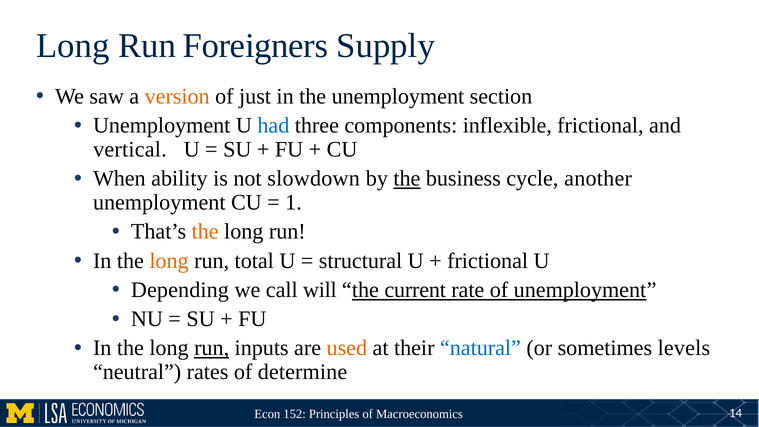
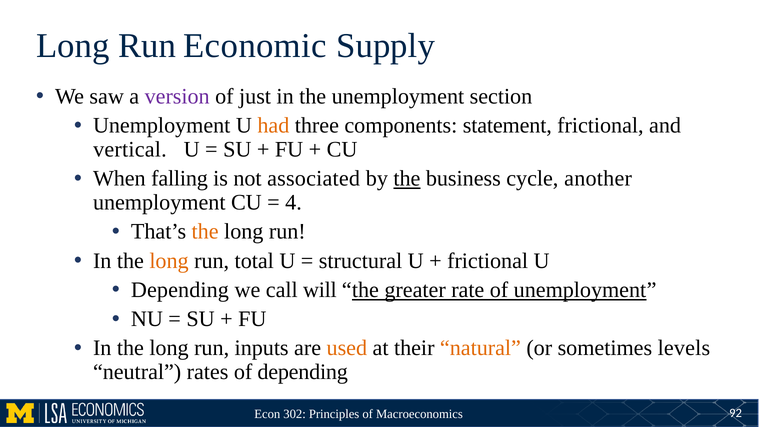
Foreigners: Foreigners -> Economic (255, 46)
version colour: orange -> purple (177, 96)
had colour: blue -> orange (273, 126)
inflexible: inflexible -> statement (507, 126)
ability: ability -> falling (180, 179)
slowdown: slowdown -> associated (314, 179)
1: 1 -> 4 (294, 203)
current: current -> greater (415, 290)
run underline: present -> none (212, 348)
natural colour: blue -> orange (480, 348)
of determine: determine -> depending (303, 372)
152: 152 -> 302 (295, 414)
14: 14 -> 92 (736, 413)
